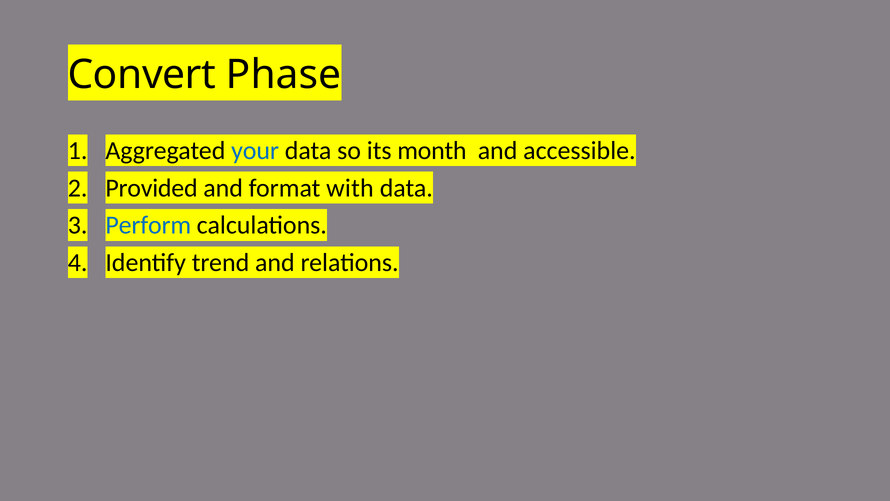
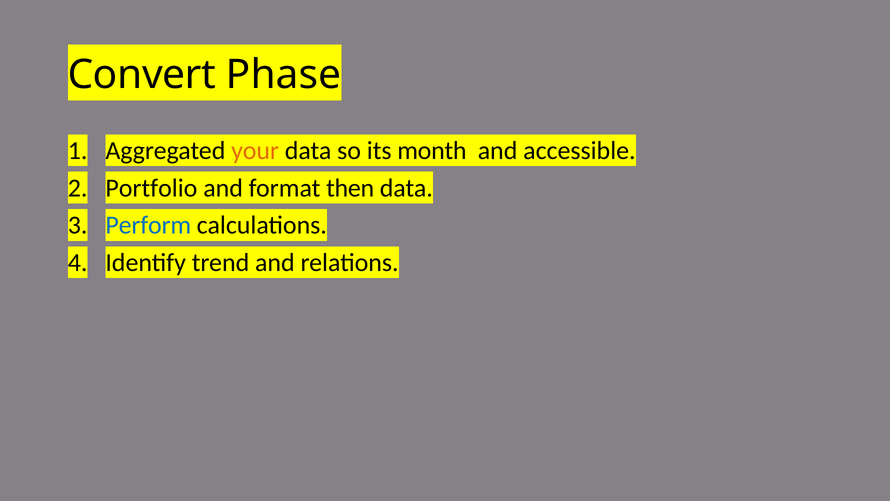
your colour: blue -> orange (255, 150)
Provided: Provided -> Portfolio (151, 188)
with: with -> then (350, 188)
